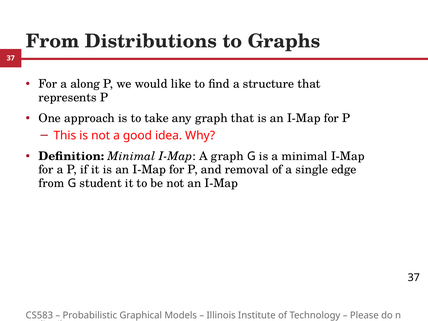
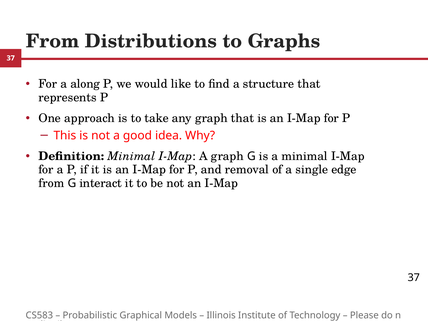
student: student -> interact (101, 183)
